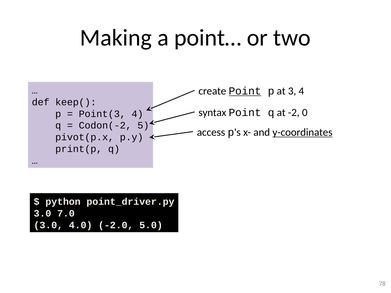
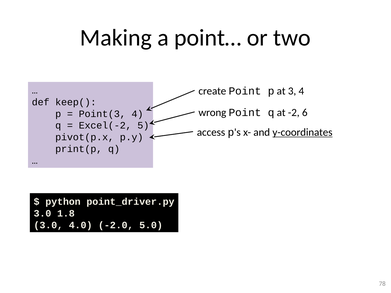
Point underline: present -> none (245, 91)
syntax: syntax -> wrong (212, 113)
0: 0 -> 6 (305, 113)
Codon(-2: Codon(-2 -> Excel(-2 (105, 126)
7.0: 7.0 -> 1.8 (66, 214)
